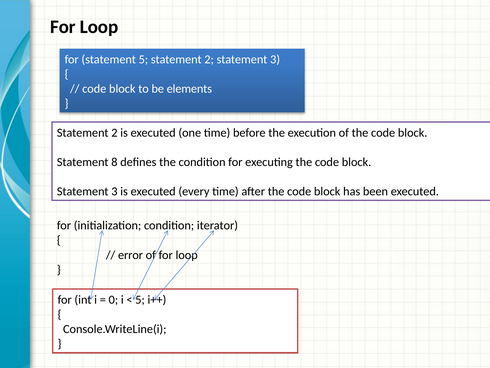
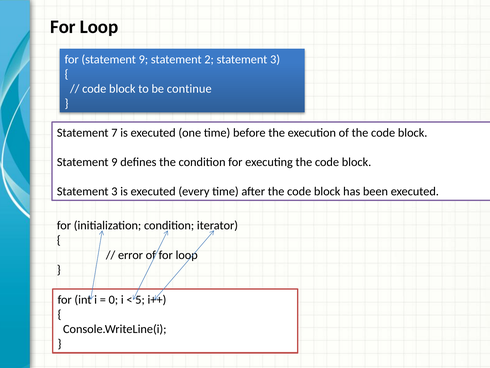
for statement 5: 5 -> 9 (143, 59)
elements: elements -> continue (189, 89)
2: 2 -> 7 (114, 133)
8: 8 -> 9 (114, 162)
